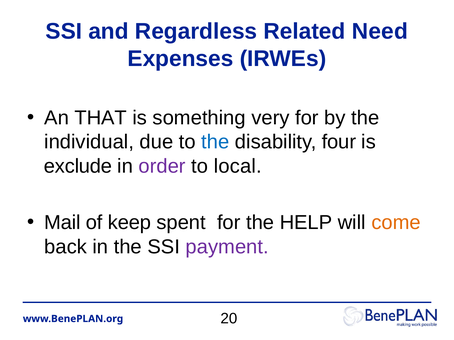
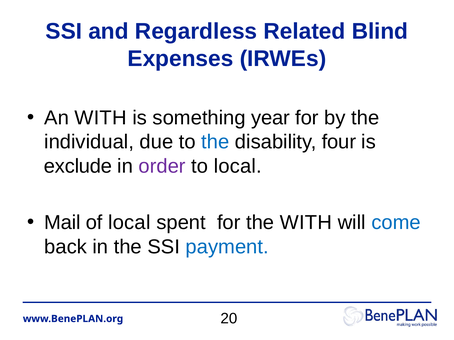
Need: Need -> Blind (380, 31)
An THAT: THAT -> WITH (101, 118)
very: very -> year (271, 118)
of keep: keep -> local (129, 223)
the HELP: HELP -> WITH (306, 223)
come colour: orange -> blue (396, 223)
payment colour: purple -> blue (227, 247)
